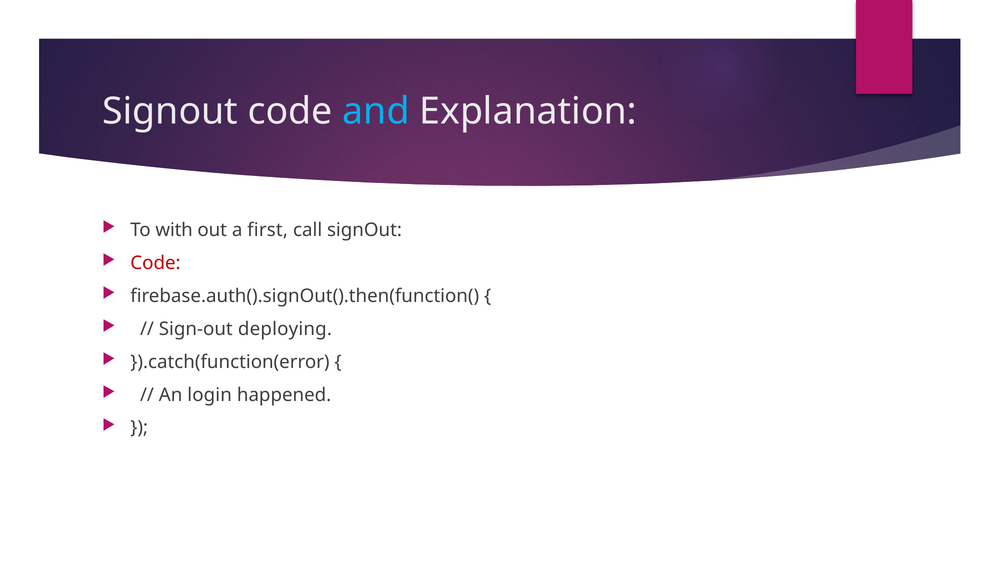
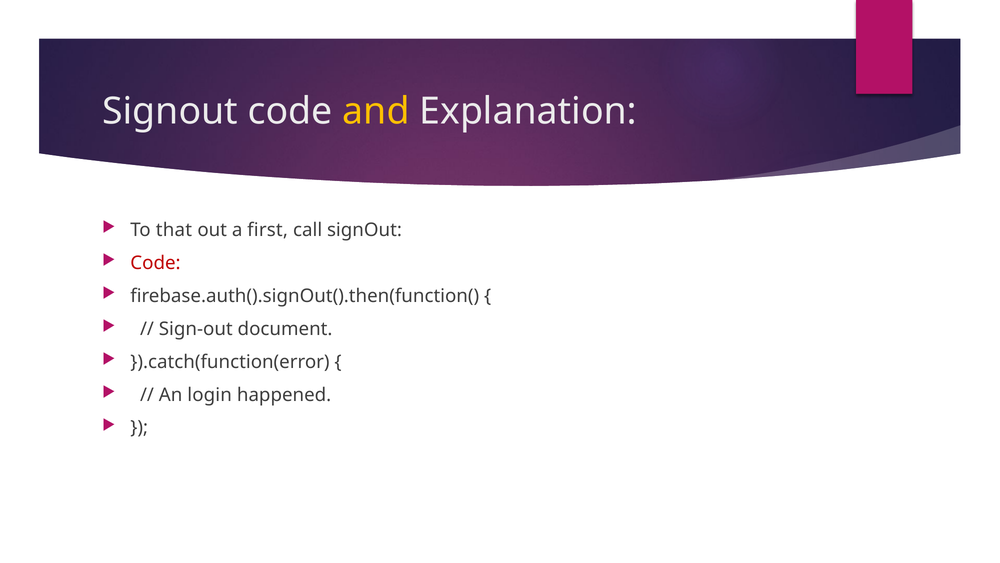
and colour: light blue -> yellow (376, 111)
with: with -> that (174, 230)
deploying: deploying -> document (285, 329)
